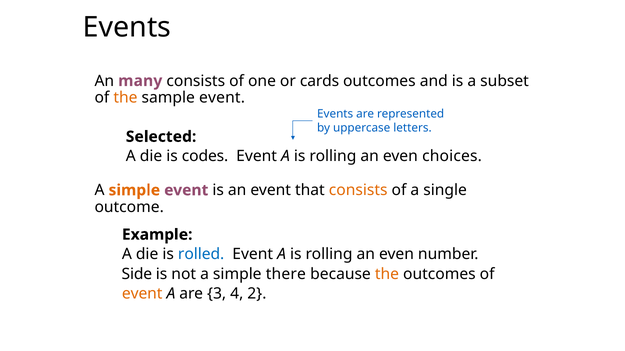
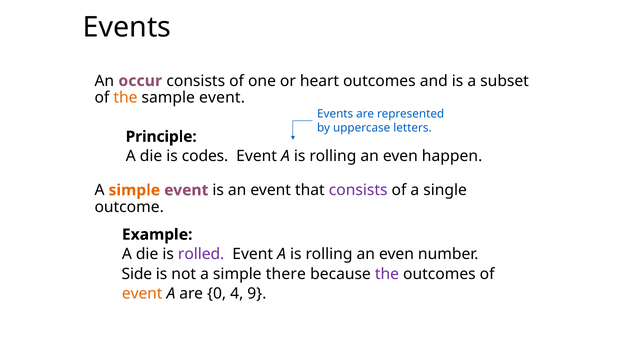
many: many -> occur (140, 81)
cards: cards -> heart (320, 81)
Selected: Selected -> Principle (161, 137)
choices: choices -> happen (452, 157)
consists colour: orange -> purple (358, 190)
rolled colour: blue -> purple (201, 255)
the colour: orange -> purple (387, 274)
3: 3 -> 0 (217, 294)
2: 2 -> 9 (257, 294)
